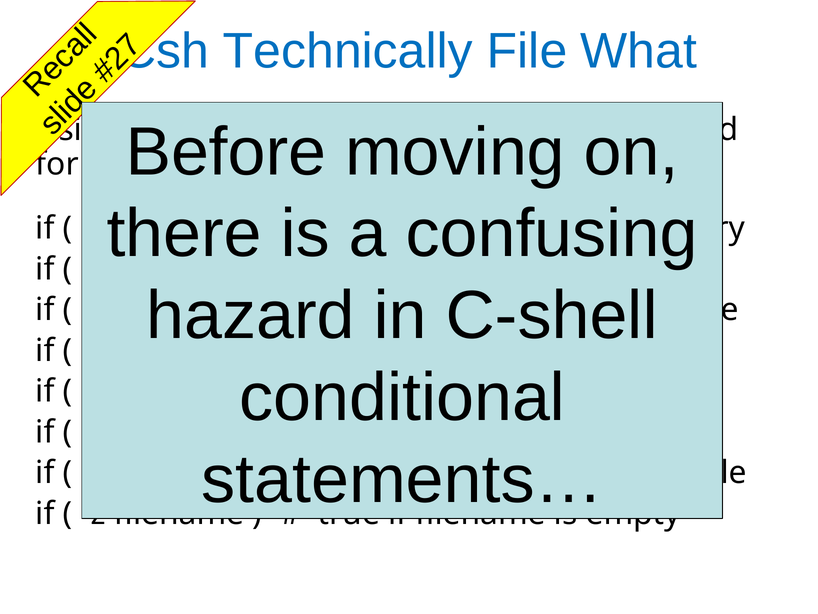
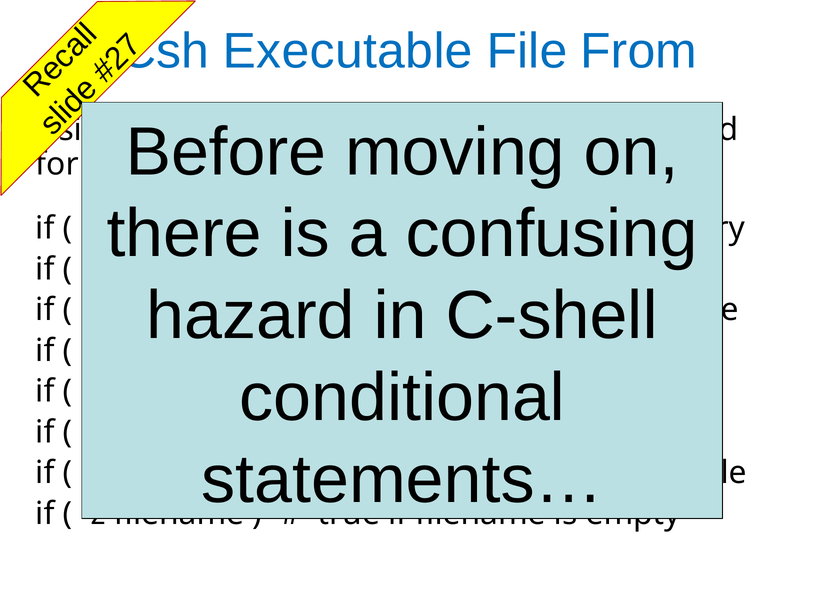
Technically: Technically -> Executable (348, 51)
What: What -> From (639, 51)
